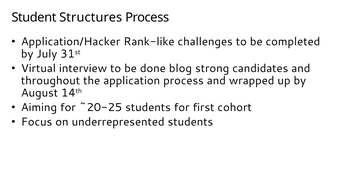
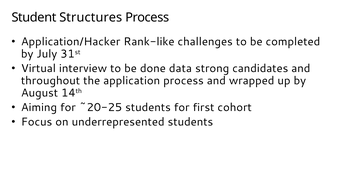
blog: blog -> data (180, 69)
